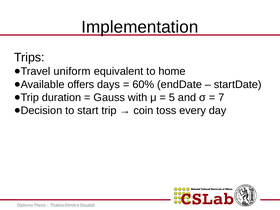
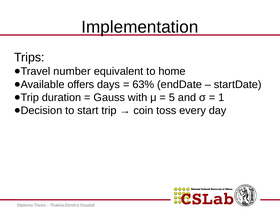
uniform: uniform -> number (72, 71)
60%: 60% -> 63% (143, 84)
7: 7 -> 1 (221, 98)
